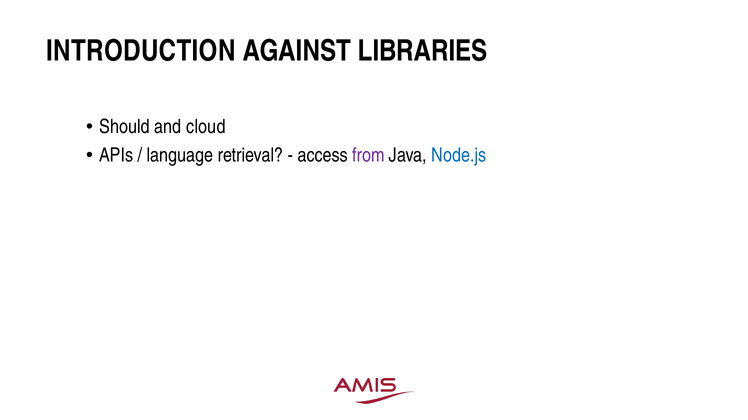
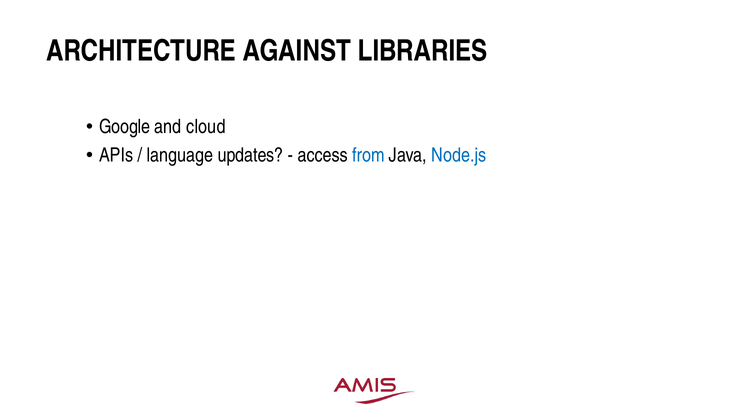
INTRODUCTION: INTRODUCTION -> ARCHITECTURE (141, 51)
Should: Should -> Google (125, 127)
retrieval: retrieval -> updates (251, 156)
from colour: purple -> blue (368, 156)
